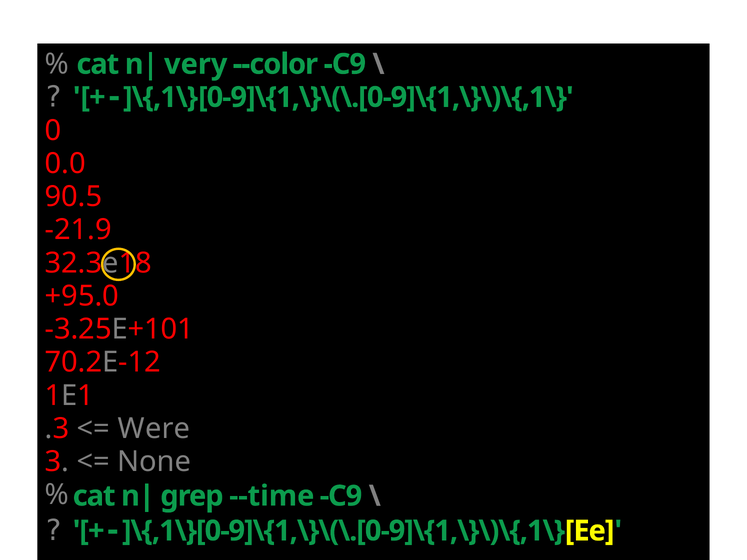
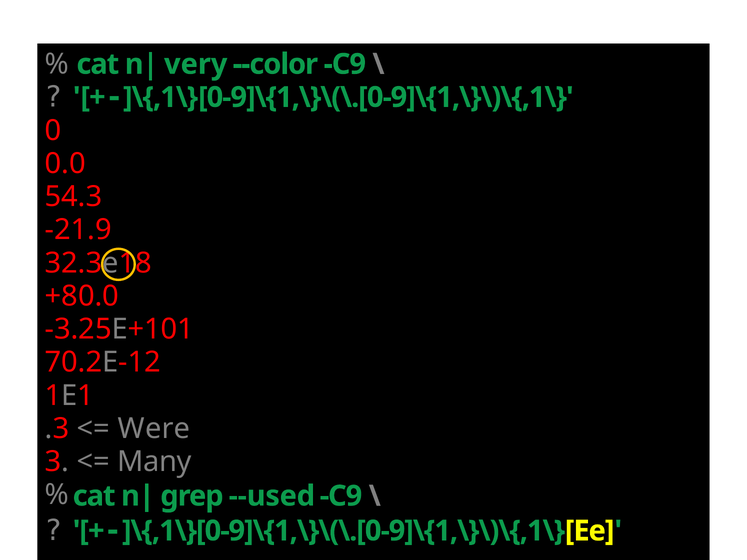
90.5: 90.5 -> 54.3 (74, 197)
+95.0: +95.0 -> +80.0 (82, 296)
None: None -> Many (154, 462)
--time: --time -> --used (272, 496)
